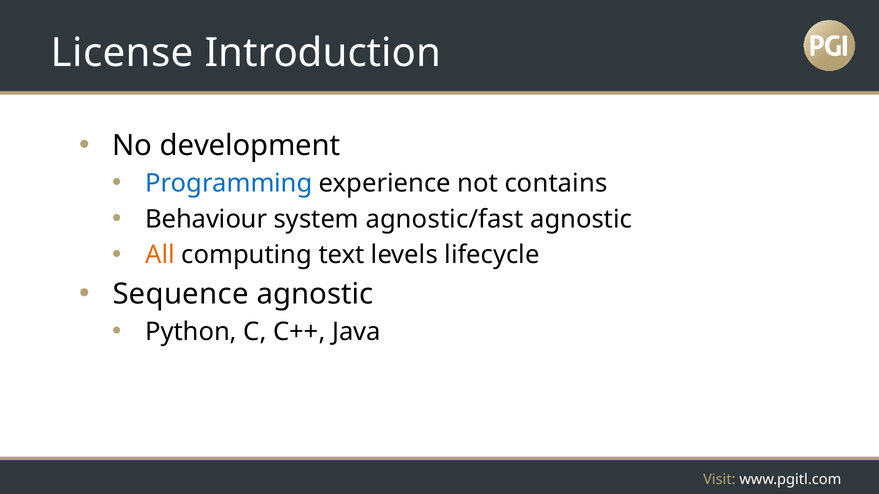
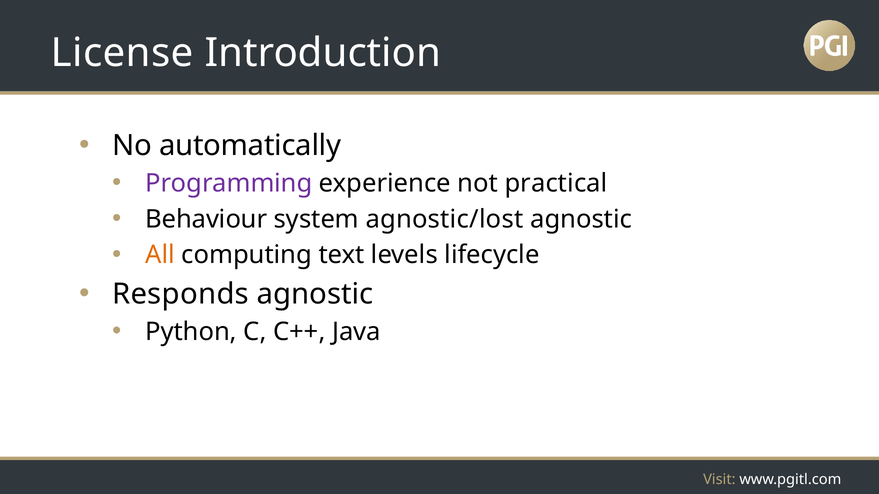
development: development -> automatically (250, 146)
Programming colour: blue -> purple (229, 183)
contains: contains -> practical (556, 183)
agnostic/fast: agnostic/fast -> agnostic/lost (444, 219)
Sequence: Sequence -> Responds (181, 294)
